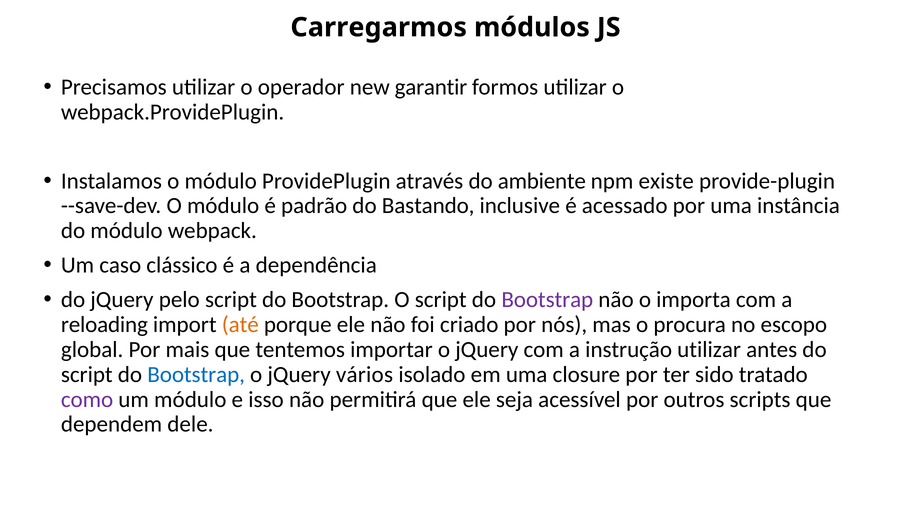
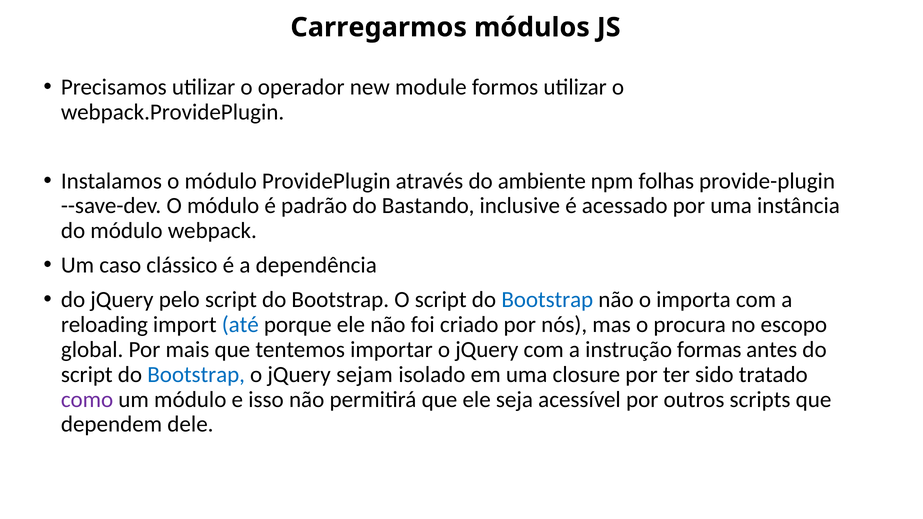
garantir: garantir -> module (431, 87)
existe: existe -> folhas (666, 181)
Bootstrap colour: purple -> blue (547, 300)
até colour: orange -> blue (240, 325)
instrução utilizar: utilizar -> formas (709, 350)
vários: vários -> sejam (364, 375)
